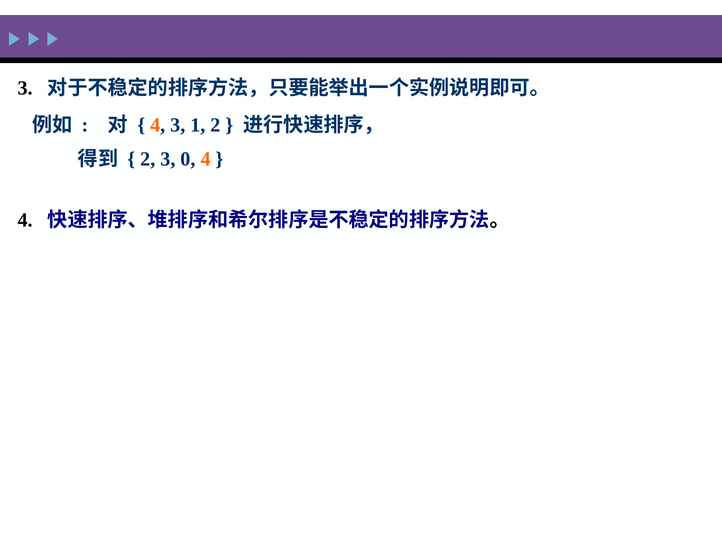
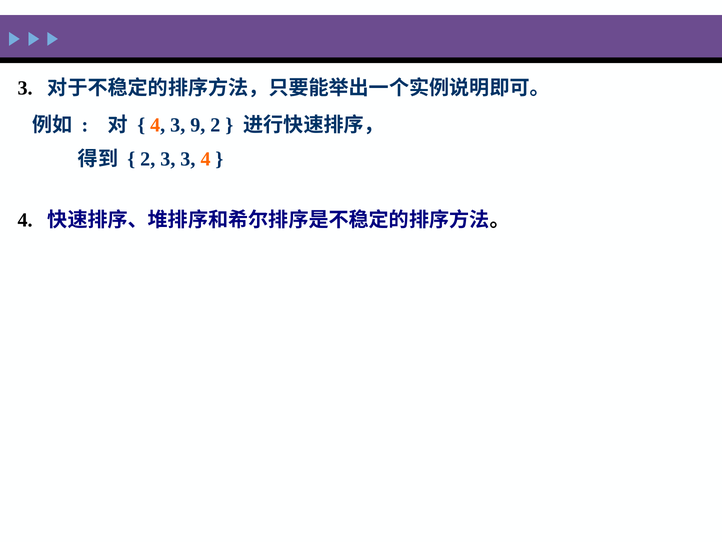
1: 1 -> 9 (198, 125)
3 0: 0 -> 3 (188, 159)
